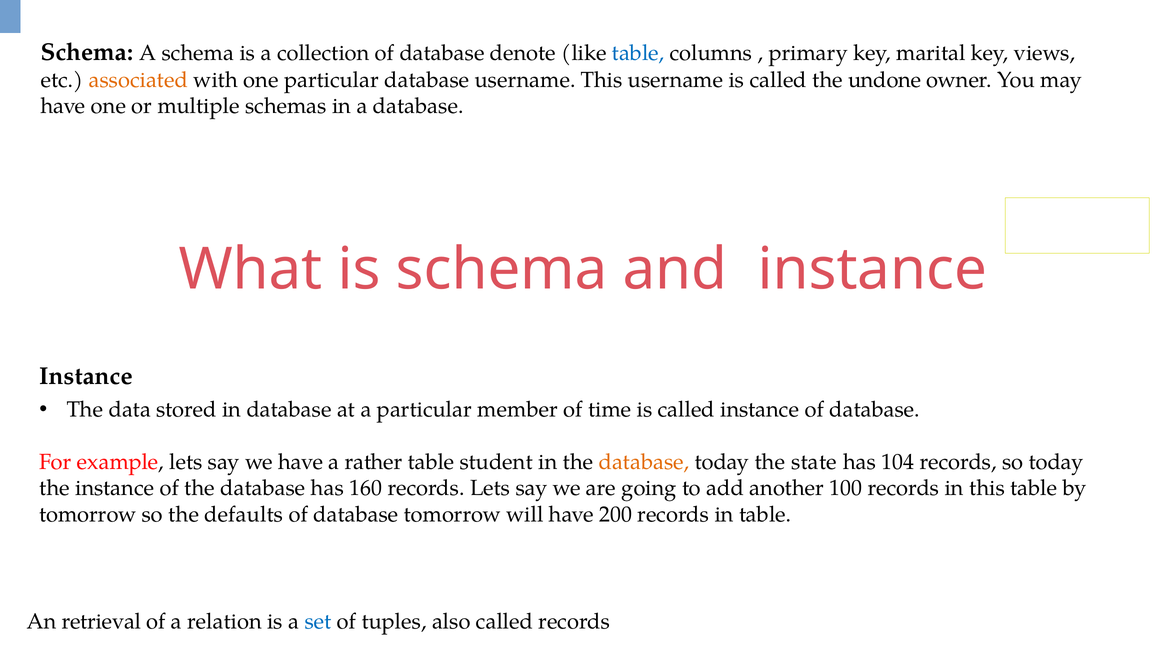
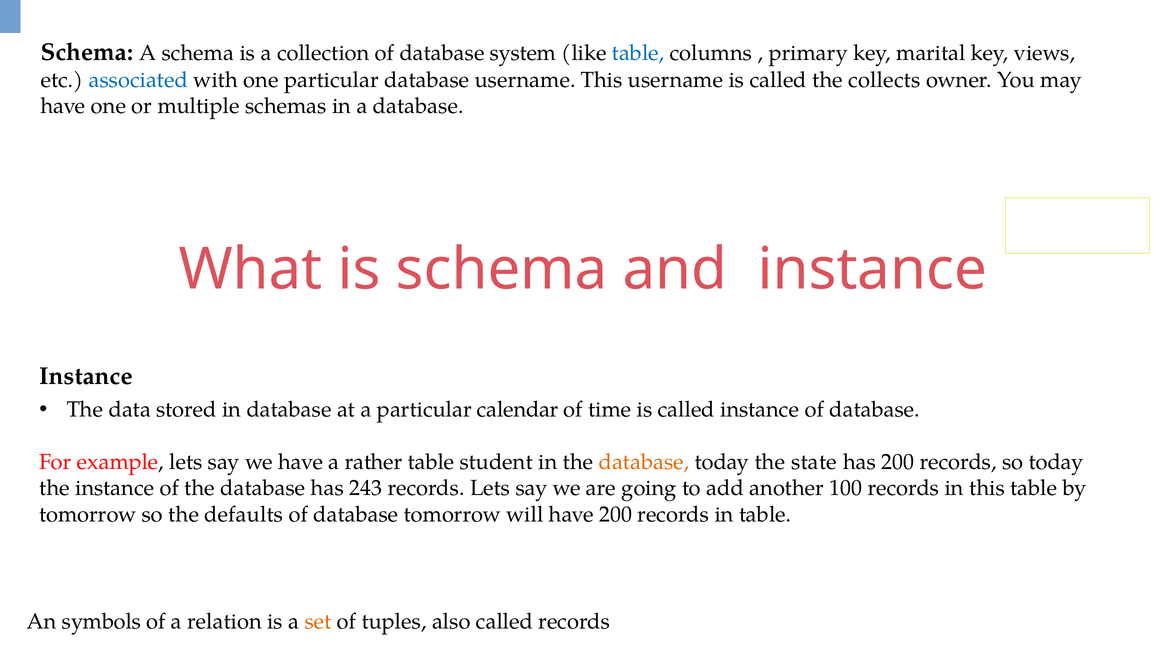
denote: denote -> system (523, 53)
associated colour: orange -> blue (138, 80)
undone: undone -> collects (884, 80)
member: member -> calendar (518, 409)
has 104: 104 -> 200 (898, 462)
160: 160 -> 243 (366, 488)
retrieval: retrieval -> symbols (102, 621)
set colour: blue -> orange (318, 621)
